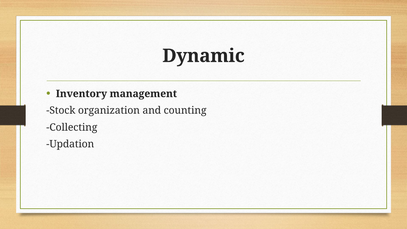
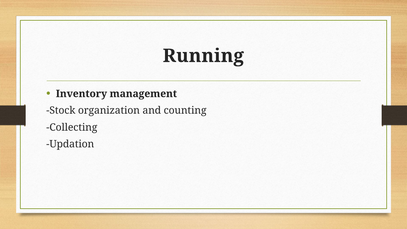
Dynamic: Dynamic -> Running (203, 56)
